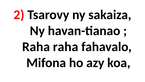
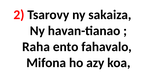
Raha raha: raha -> ento (66, 47)
